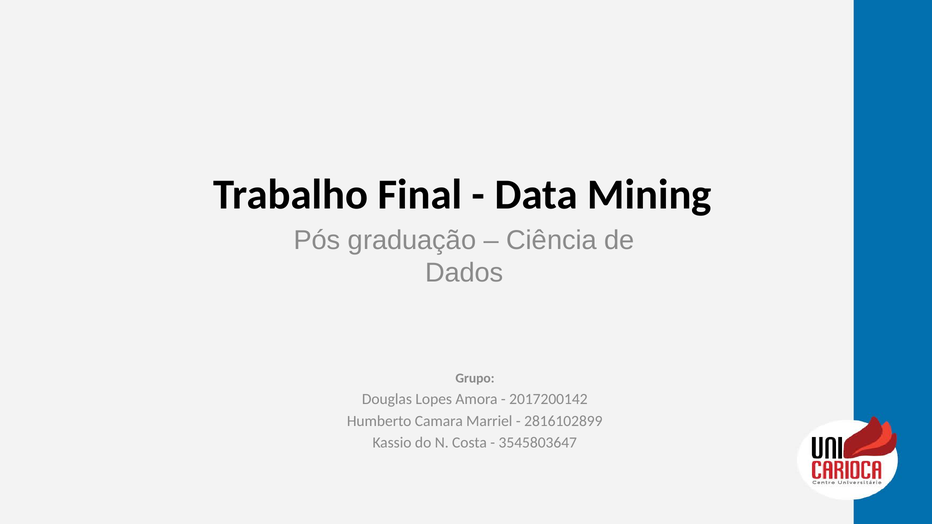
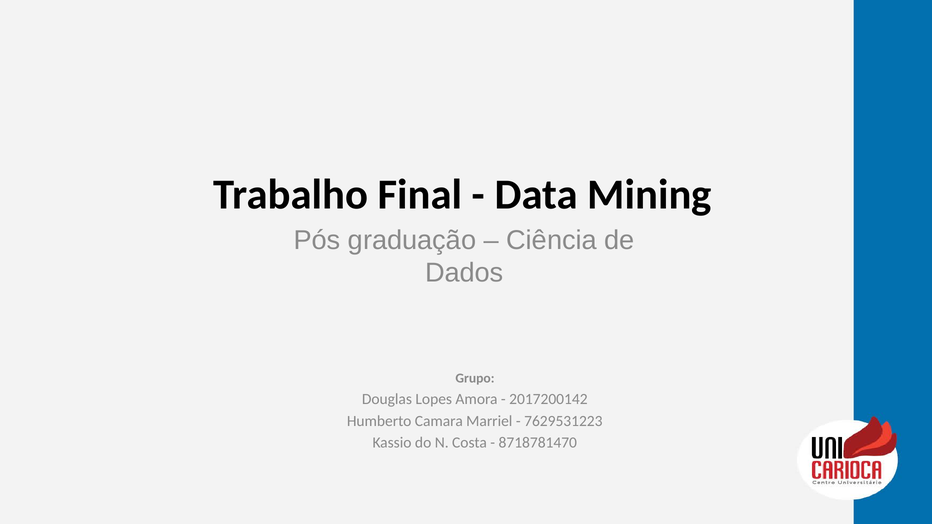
2816102899: 2816102899 -> 7629531223 (563, 421)
3545803647: 3545803647 -> 8718781470 (538, 443)
